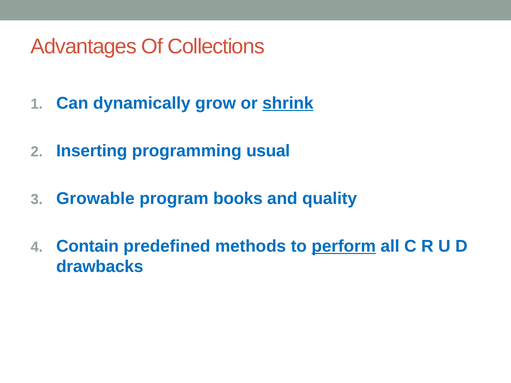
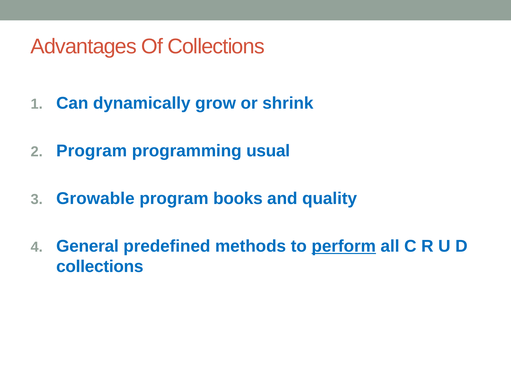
shrink underline: present -> none (288, 103)
Inserting: Inserting -> Program (92, 151)
Contain: Contain -> General (87, 246)
drawbacks: drawbacks -> collections (100, 267)
